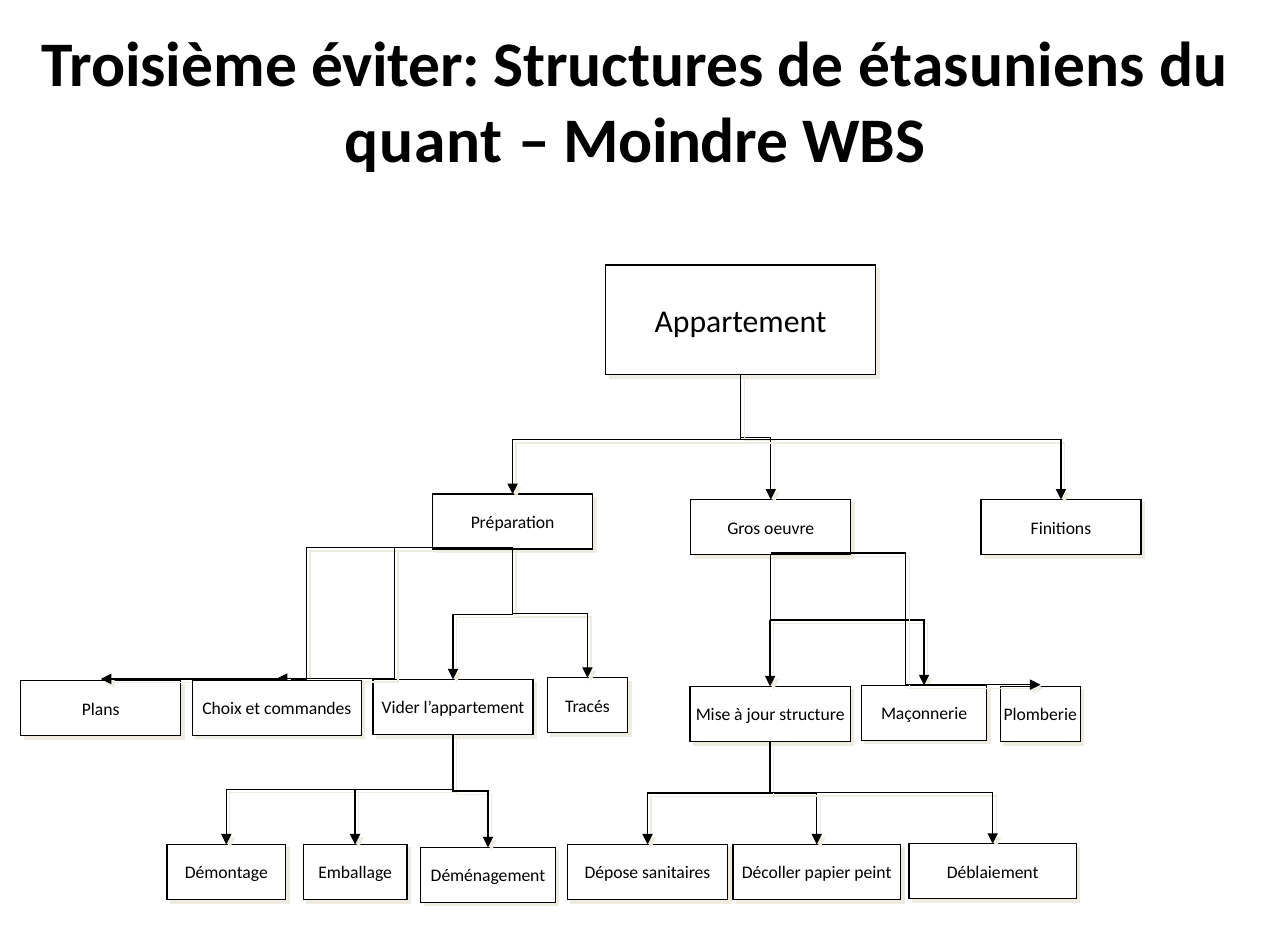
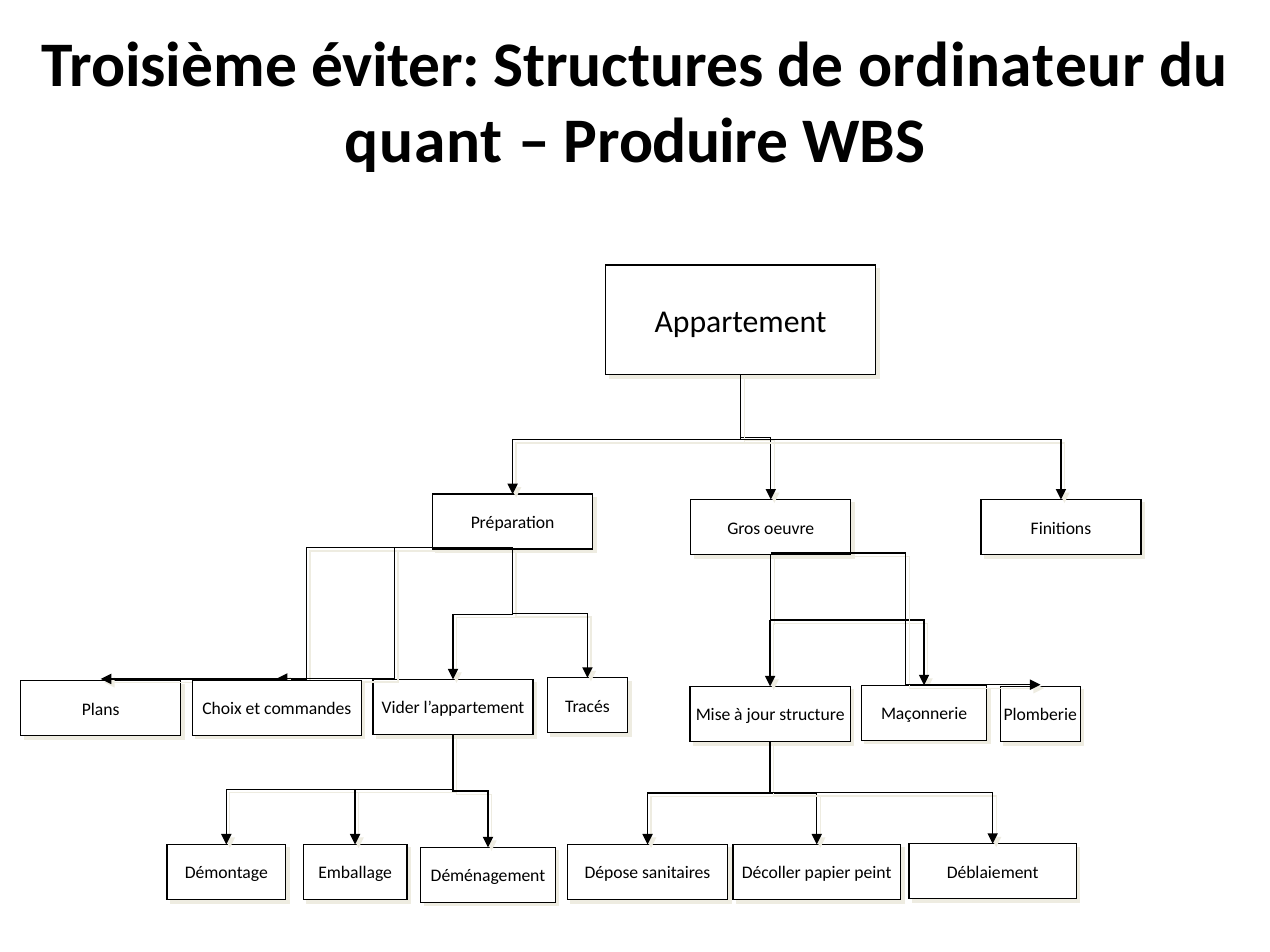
étasuniens: étasuniens -> ordinateur (1001, 65)
Moindre: Moindre -> Produire (676, 142)
